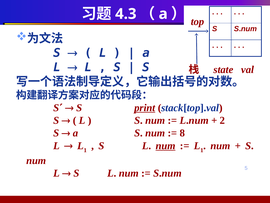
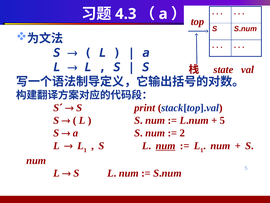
print underline: present -> none (145, 108)
2: 2 -> 5 (222, 120)
8: 8 -> 2 (182, 133)
